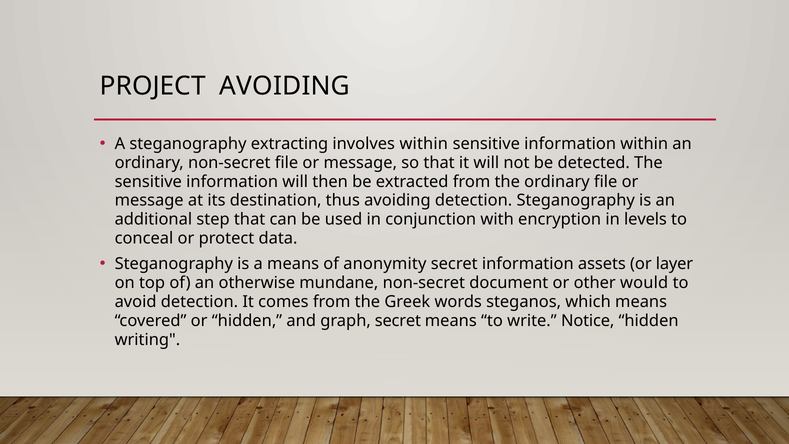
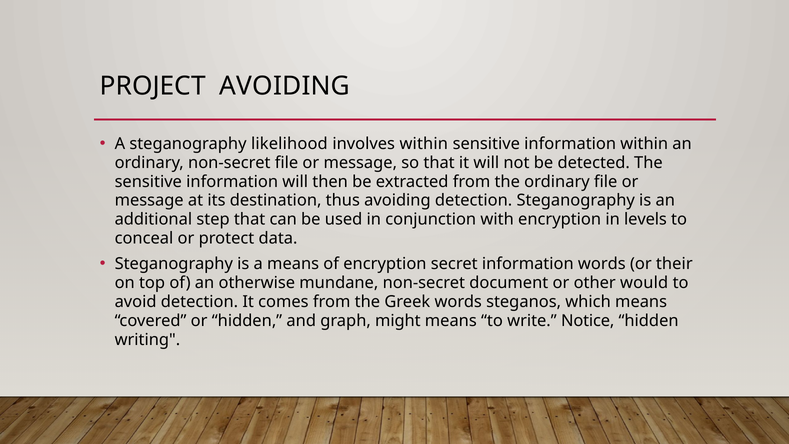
extracting: extracting -> likelihood (289, 144)
of anonymity: anonymity -> encryption (385, 264)
information assets: assets -> words (602, 264)
layer: layer -> their (674, 264)
graph secret: secret -> might (398, 321)
